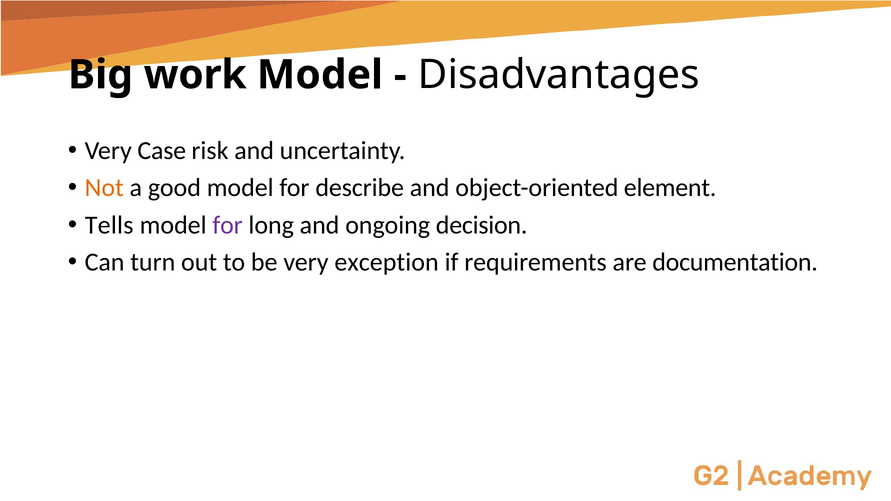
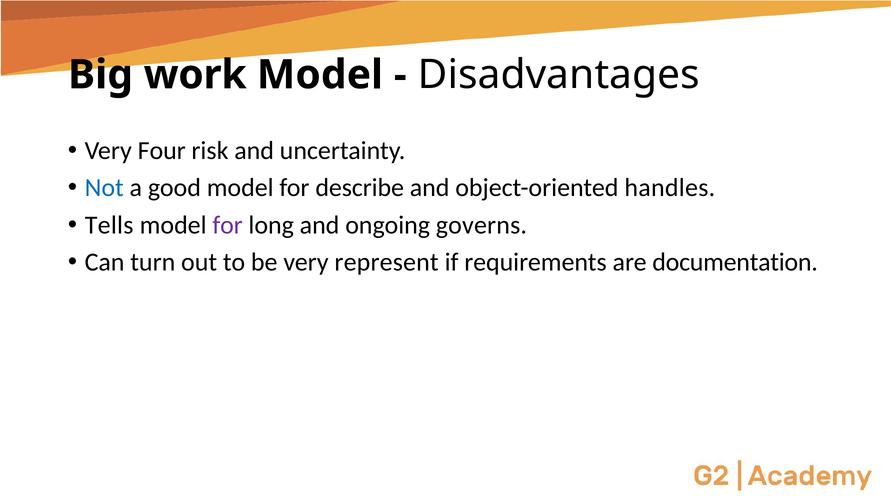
Case: Case -> Four (162, 151)
Not colour: orange -> blue (104, 188)
element: element -> handles (670, 188)
decision: decision -> governs (481, 225)
exception: exception -> represent (387, 263)
